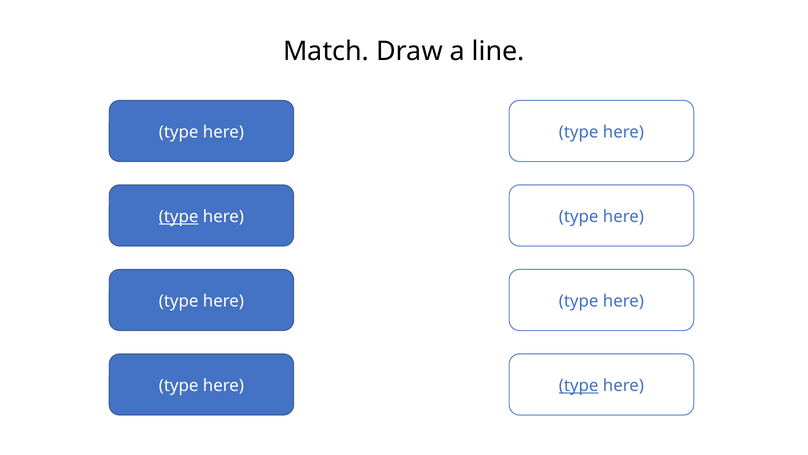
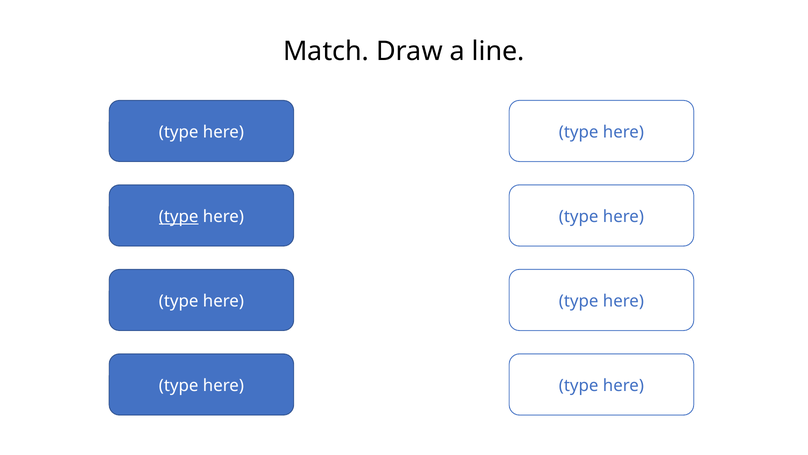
type underline: present -> none (579, 385)
